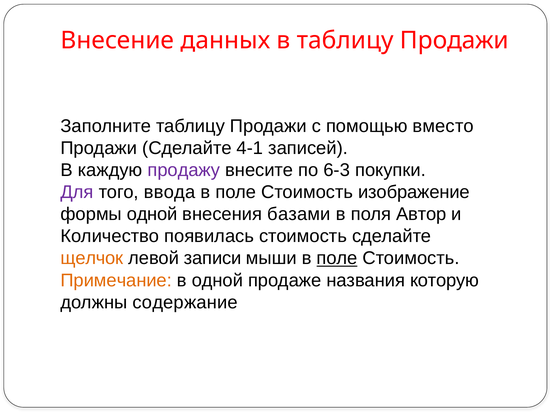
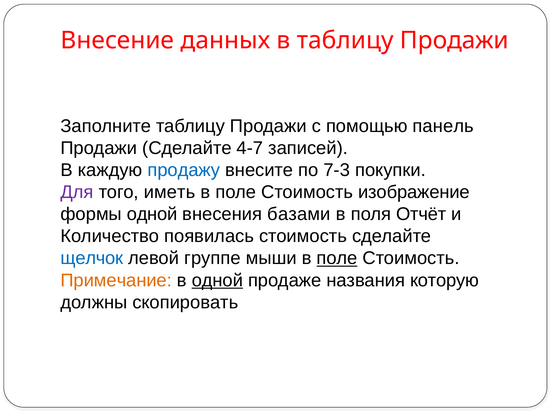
вместо: вместо -> панель (443, 126)
4-1: 4-1 -> 4-7 (250, 148)
продажу colour: purple -> blue (184, 170)
6-3: 6-3 -> 7-3 (337, 170)
ввода: ввода -> иметь (170, 192)
Автор: Автор -> Отчёт (421, 214)
щелчок colour: orange -> blue (92, 258)
записи: записи -> группе (213, 258)
одной underline: none -> present (217, 280)
содержание: содержание -> скопировать (185, 302)
